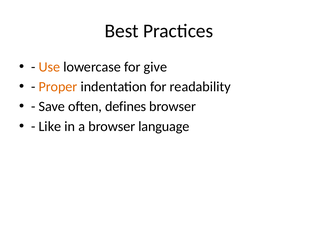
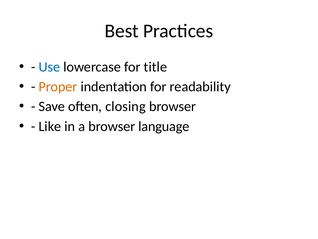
Use colour: orange -> blue (49, 67)
give: give -> title (155, 67)
defines: defines -> closing (126, 106)
